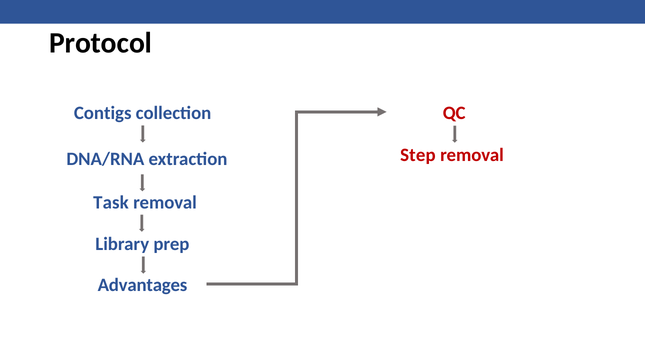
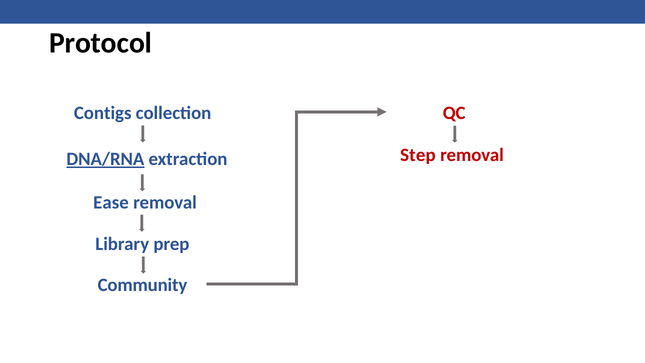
DNA/RNA underline: none -> present (105, 159)
Task: Task -> Ease (111, 203)
Advantages: Advantages -> Community (142, 285)
